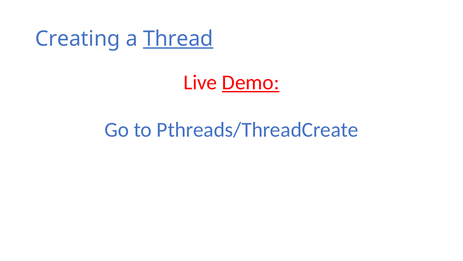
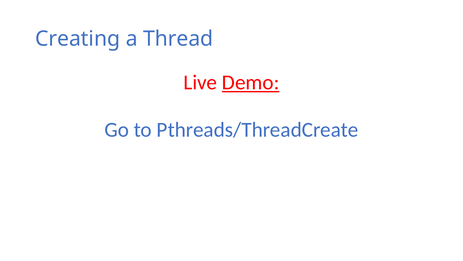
Thread underline: present -> none (178, 39)
